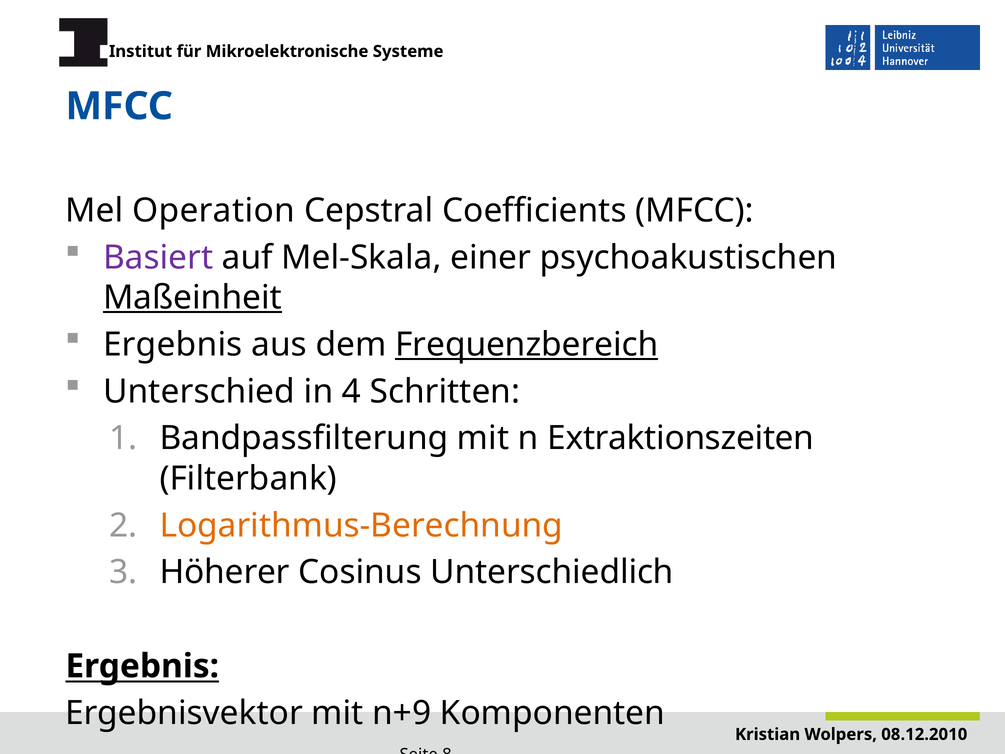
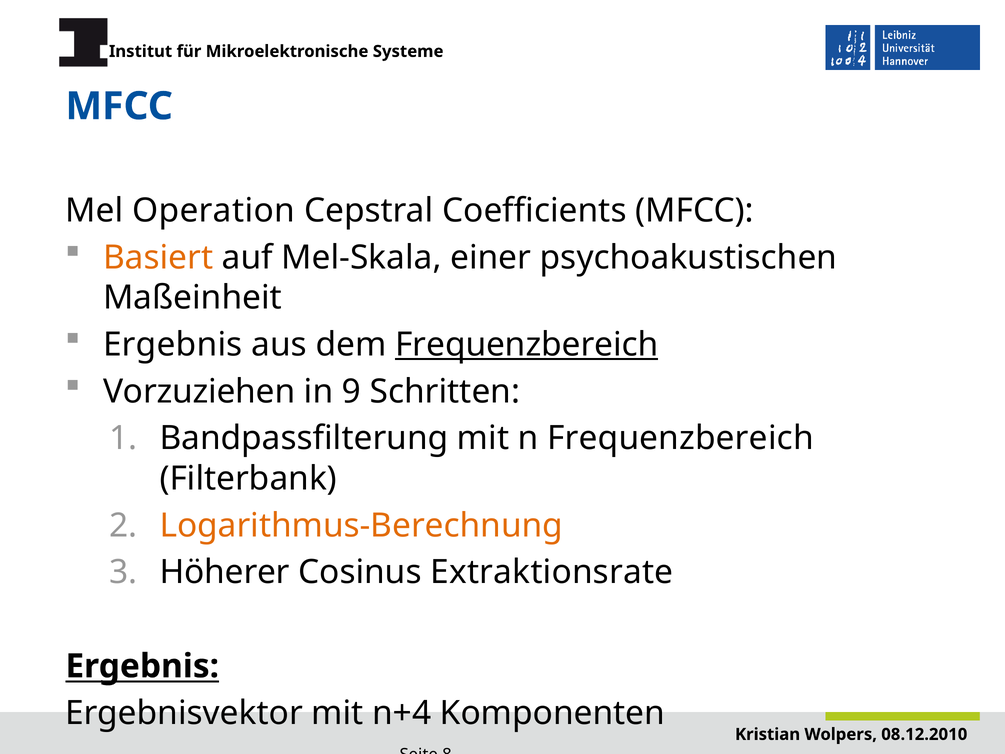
Basiert colour: purple -> orange (158, 257)
Maßeinheit underline: present -> none (192, 298)
Unterschied: Unterschied -> Vorzuziehen (199, 391)
4: 4 -> 9 (351, 391)
n Extraktionszeiten: Extraktionszeiten -> Frequenzbereich (680, 438)
Unterschiedlich: Unterschiedlich -> Extraktionsrate (552, 572)
n+9: n+9 -> n+4 (402, 713)
